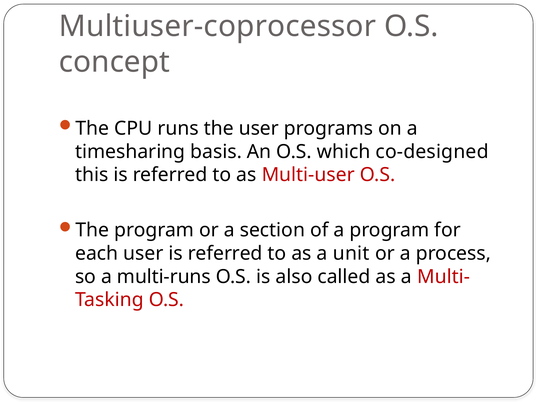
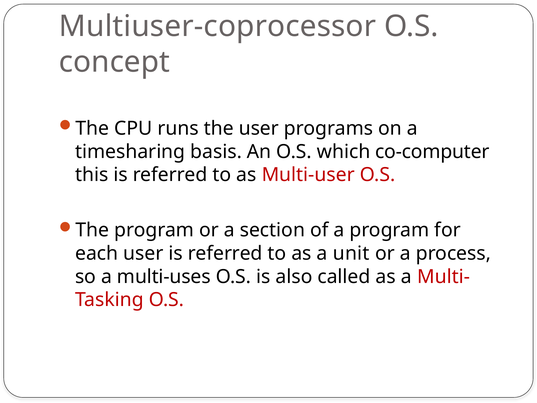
co-designed: co-designed -> co-computer (432, 152)
multi-runs: multi-runs -> multi-uses (164, 276)
